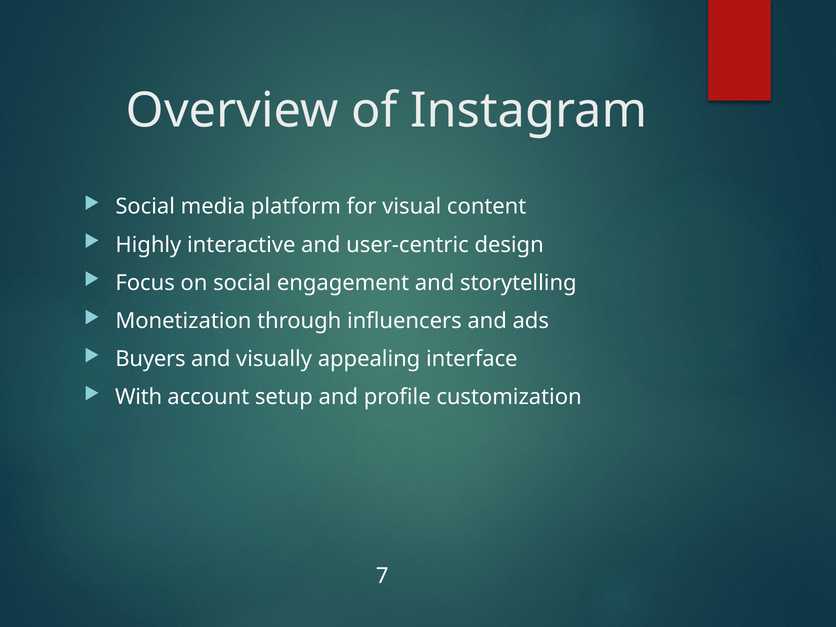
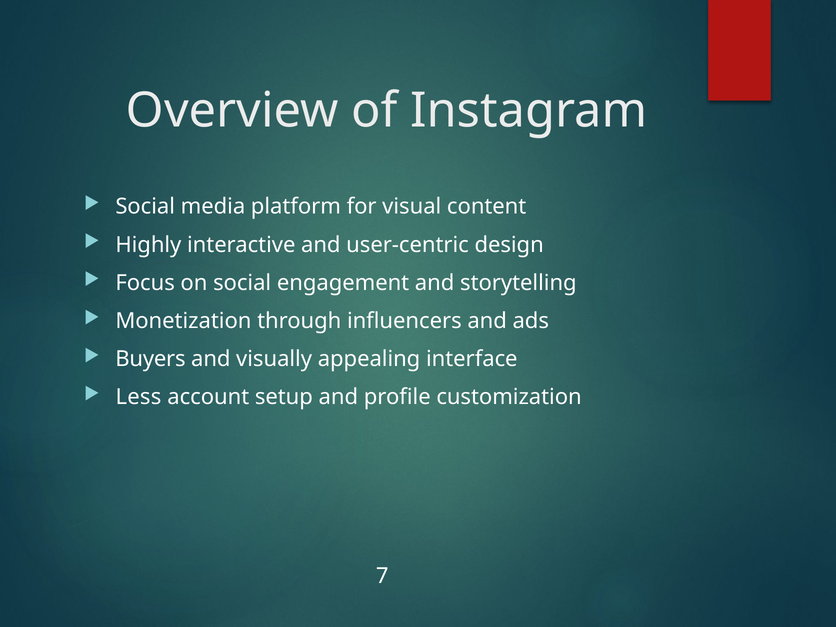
With: With -> Less (138, 397)
